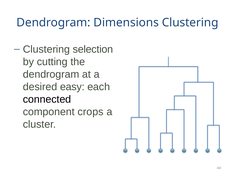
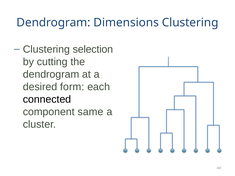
easy: easy -> form (72, 87)
crops: crops -> same (91, 112)
